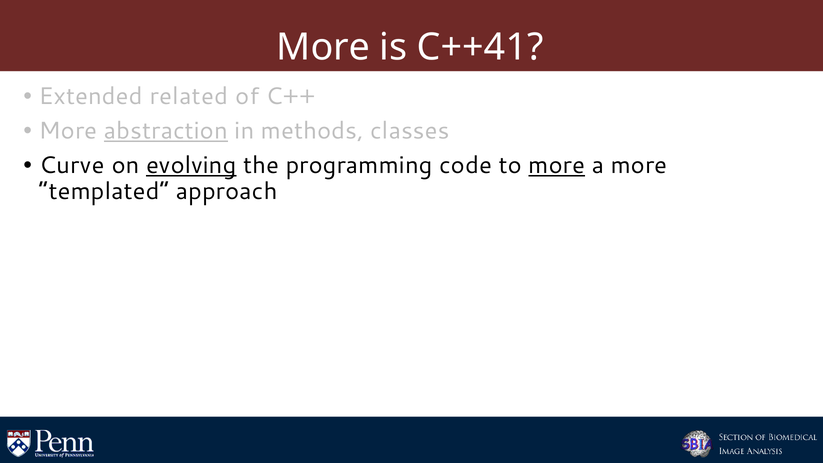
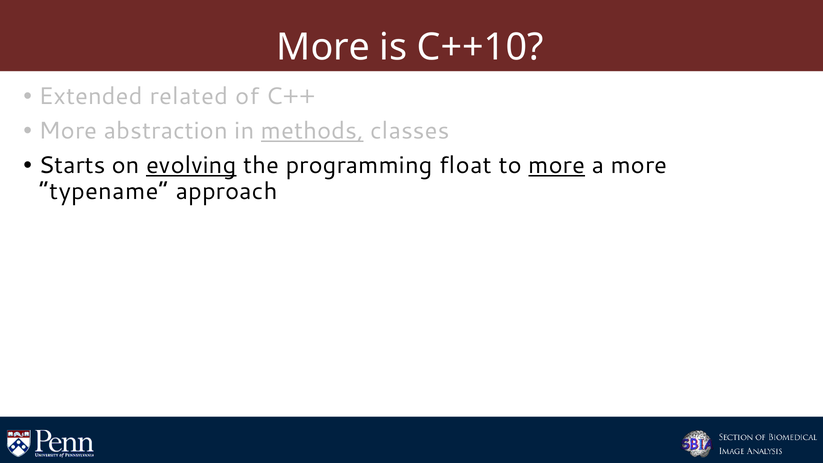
C++41: C++41 -> C++10 (480, 47)
abstraction underline: present -> none (166, 131)
methods underline: none -> present (312, 131)
Curve: Curve -> Starts (72, 166)
code: code -> float (465, 166)
templated: templated -> typename (104, 191)
